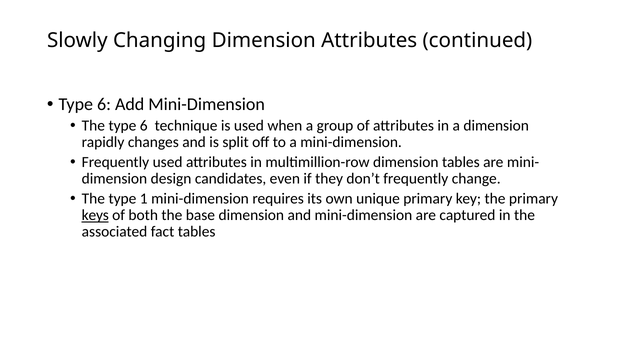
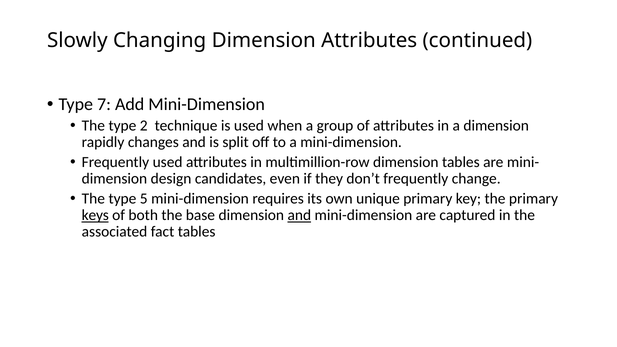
6: 6 -> 7 (104, 104)
The type 6: 6 -> 2 (144, 126)
1: 1 -> 5 (144, 199)
and underline: none -> present (299, 215)
